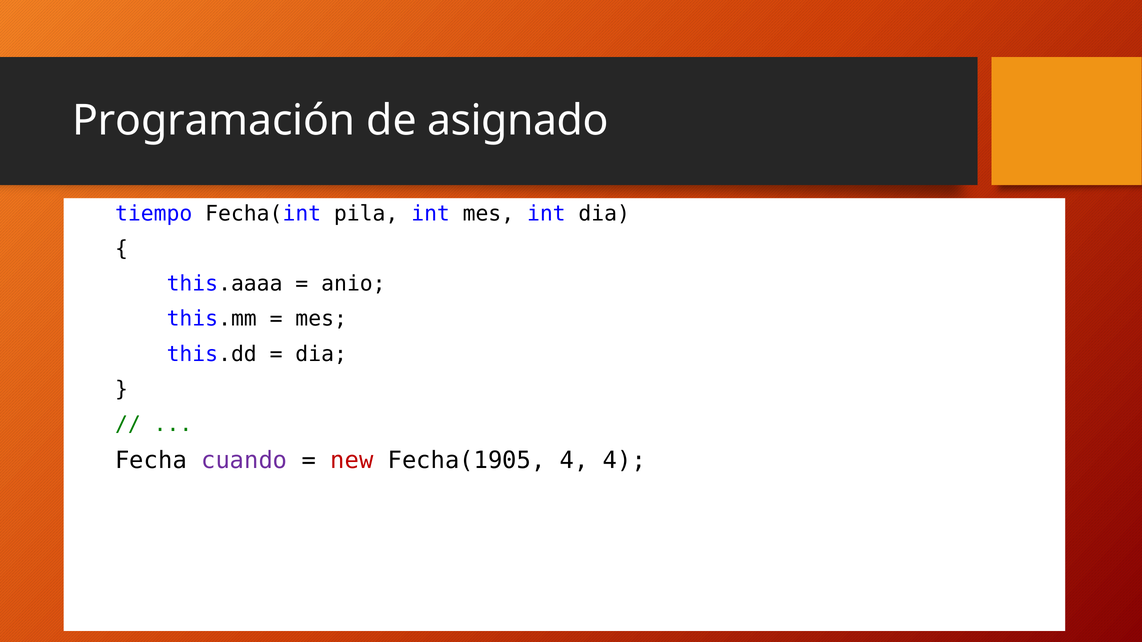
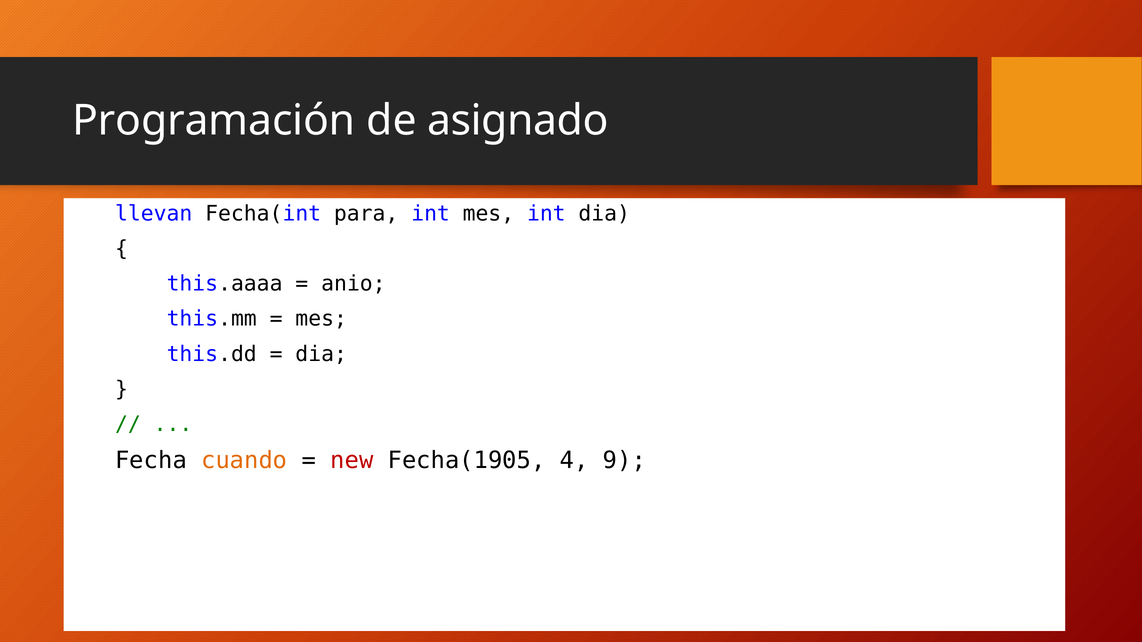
tiempo: tiempo -> llevan (154, 214)
pila: pila -> para (366, 214)
cuando colour: purple -> orange (244, 461)
4 4: 4 -> 9 (625, 461)
